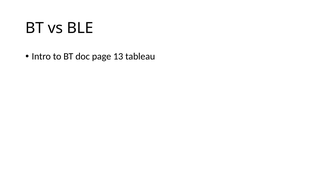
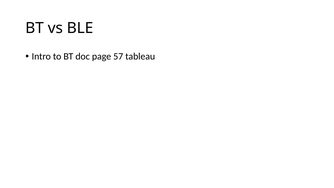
13: 13 -> 57 (118, 56)
